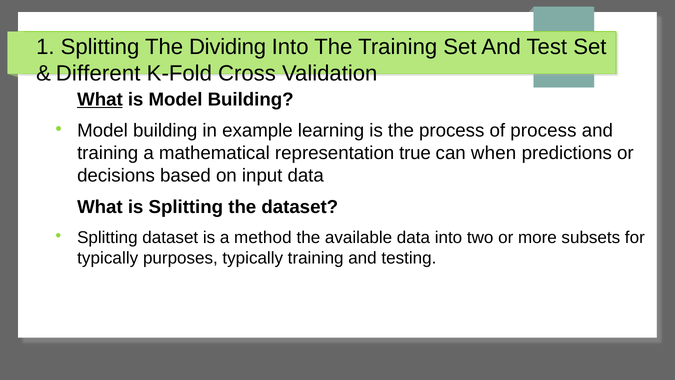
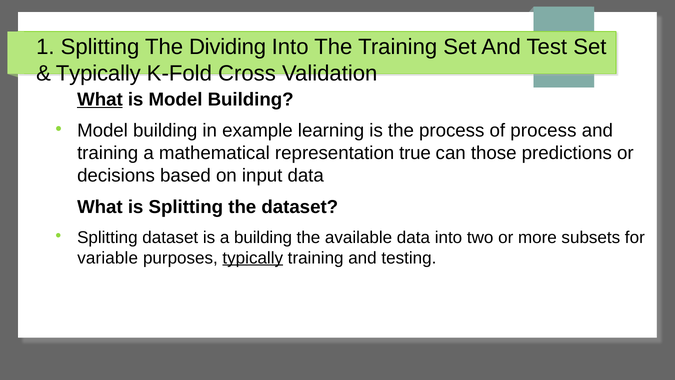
Different: Different -> Typically (98, 73)
when: when -> those (494, 153)
a method: method -> building (263, 237)
typically: typically -> variable (108, 258)
typically underline: none -> present (253, 258)
